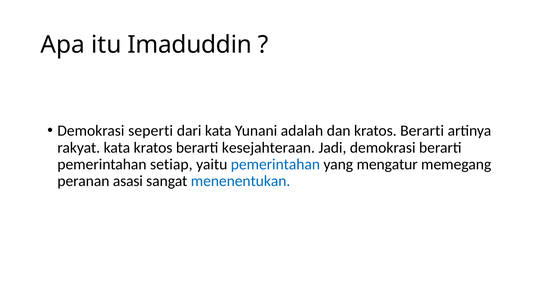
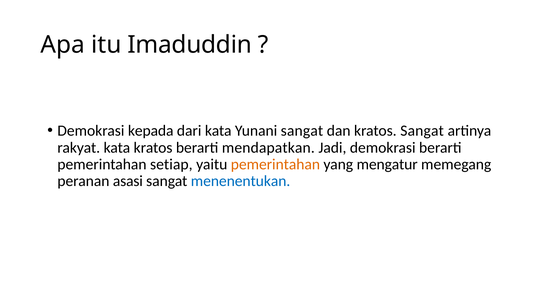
seperti: seperti -> kepada (151, 131)
Yunani adalah: adalah -> sangat (302, 131)
dan kratos Berarti: Berarti -> Sangat (422, 131)
kesejahteraan: kesejahteraan -> mendapatkan (268, 147)
pemerintahan colour: blue -> orange (275, 164)
